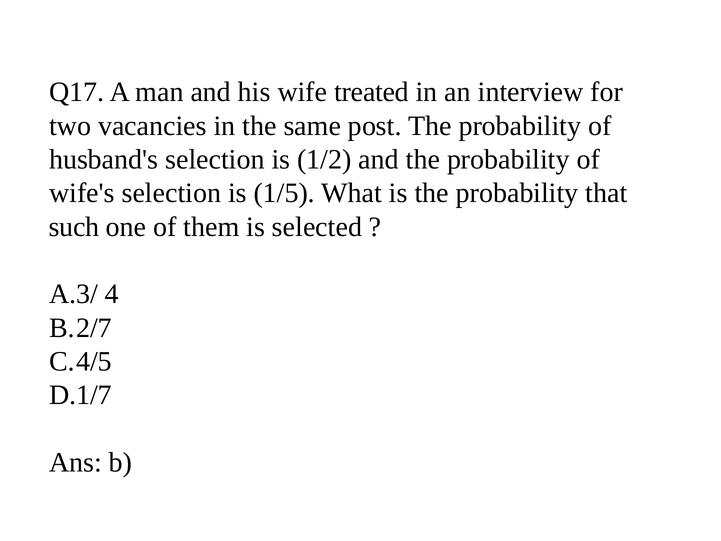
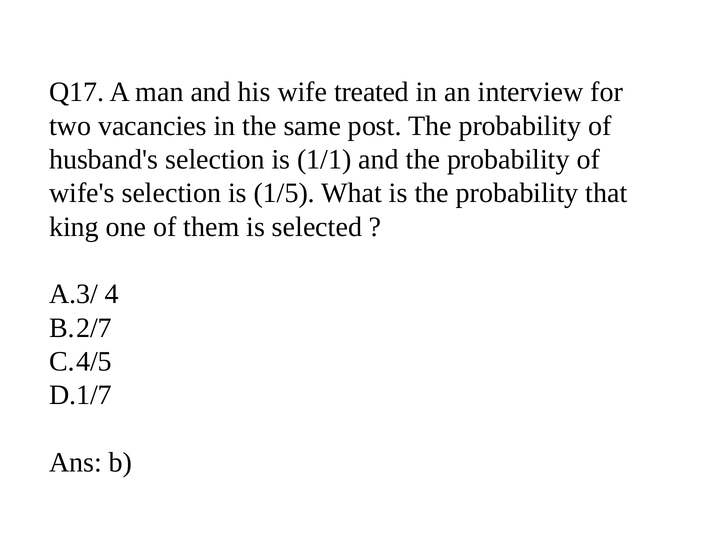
1/2: 1/2 -> 1/1 (324, 159)
such: such -> king (74, 227)
